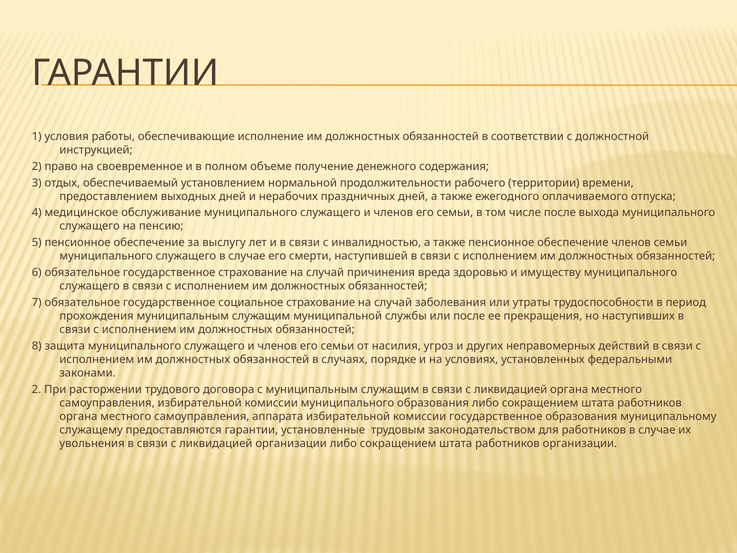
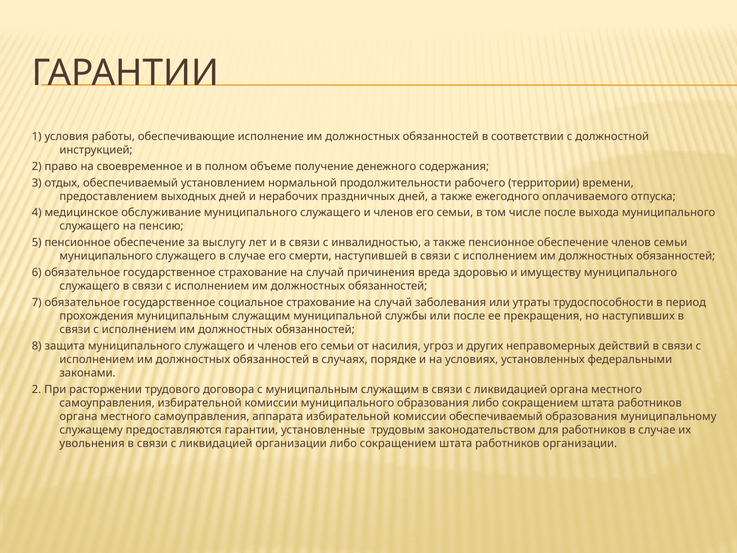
комиссии государственное: государственное -> обеспечиваемый (496, 416)
